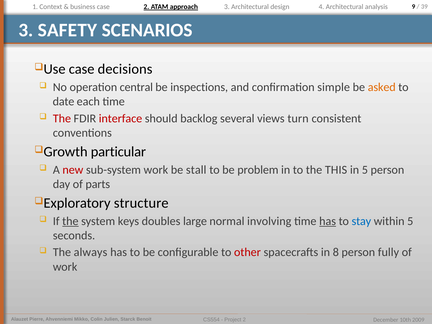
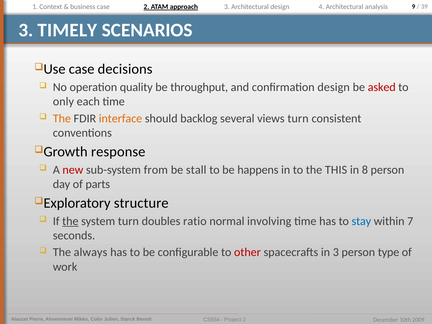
SAFETY: SAFETY -> TIMELY (67, 30)
central: central -> quality (136, 87)
inspections: inspections -> throughput (199, 87)
confirmation simple: simple -> design (334, 87)
asked colour: orange -> red (382, 87)
date: date -> only (63, 102)
The colour: red -> orange (62, 118)
interface colour: red -> orange (121, 118)
particular: particular -> response (118, 152)
sub-system work: work -> from (156, 170)
problem: problem -> happens (258, 170)
in 5: 5 -> 8 (365, 170)
system keys: keys -> turn (128, 221)
large: large -> ratio (195, 221)
has underline: present -> none (328, 221)
within 5: 5 -> 7 (410, 221)
in 8: 8 -> 3 (336, 252)
fully: fully -> type (389, 252)
